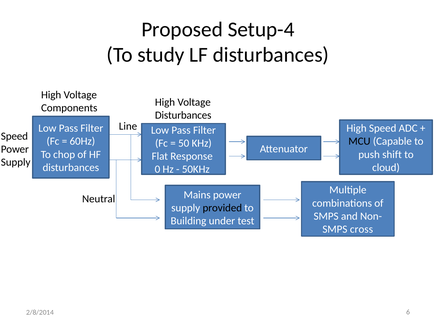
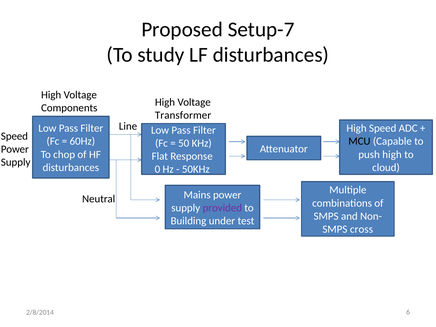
Setup-4: Setup-4 -> Setup-7 (261, 29)
Disturbances: Disturbances -> Transformer (183, 115)
push shift: shift -> high (392, 154)
provided colour: black -> purple (222, 208)
